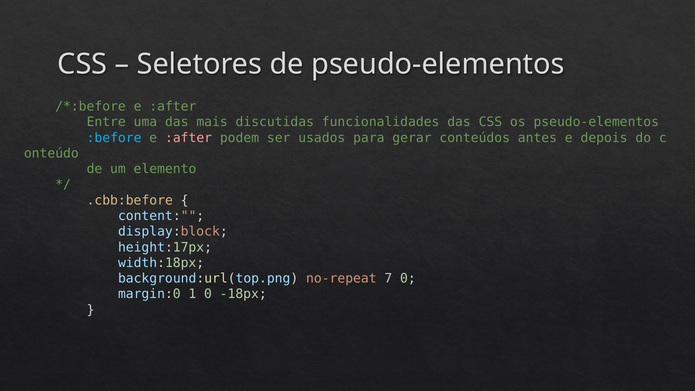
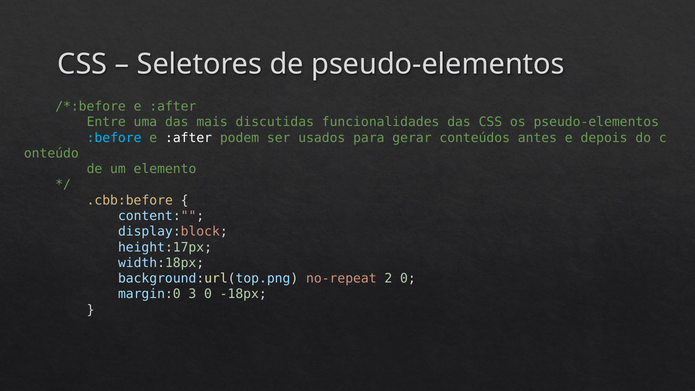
:after colour: pink -> white (189, 138)
7: 7 -> 2 (388, 278)
1: 1 -> 3 (192, 294)
